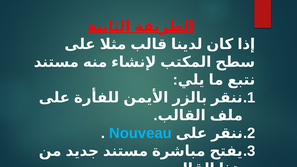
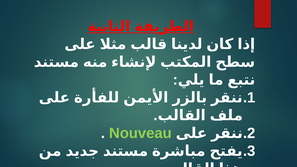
Nouveau colour: light blue -> light green (140, 133)
